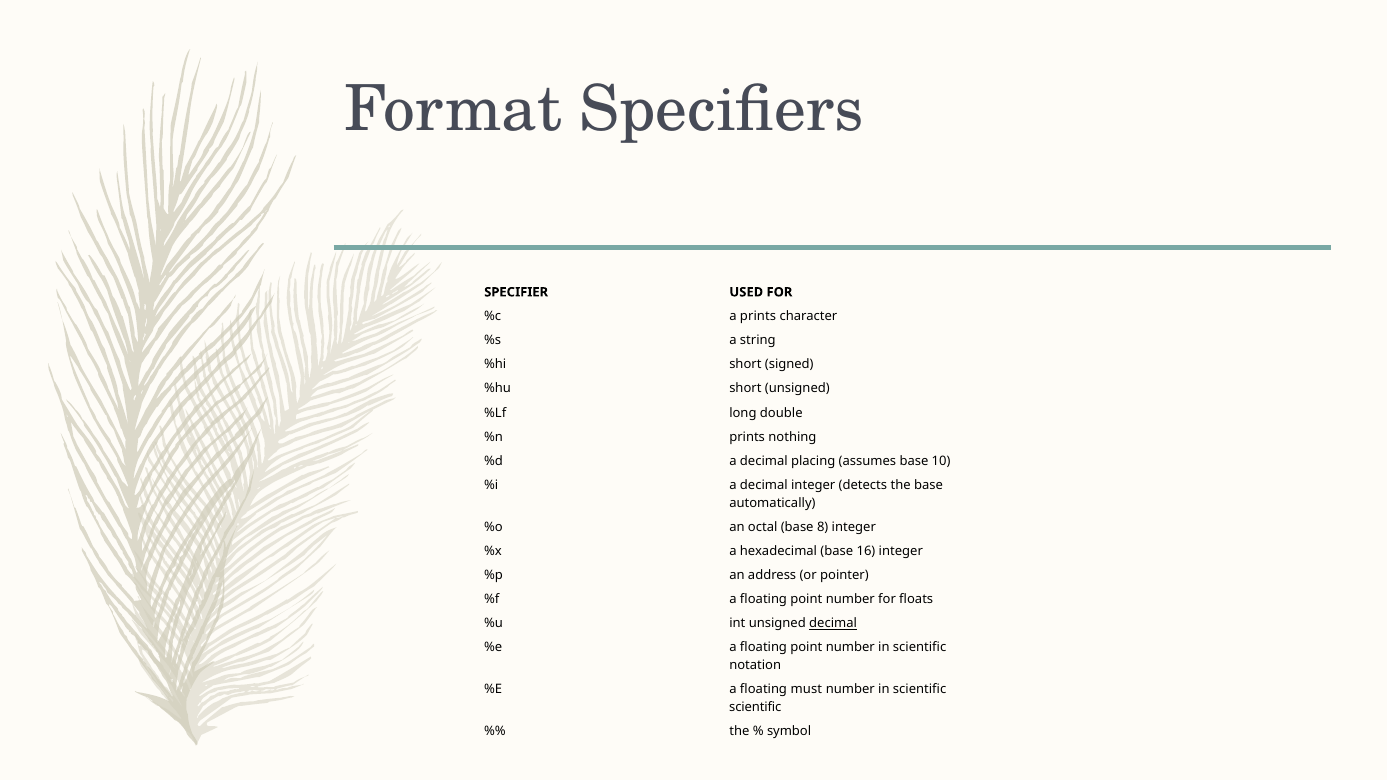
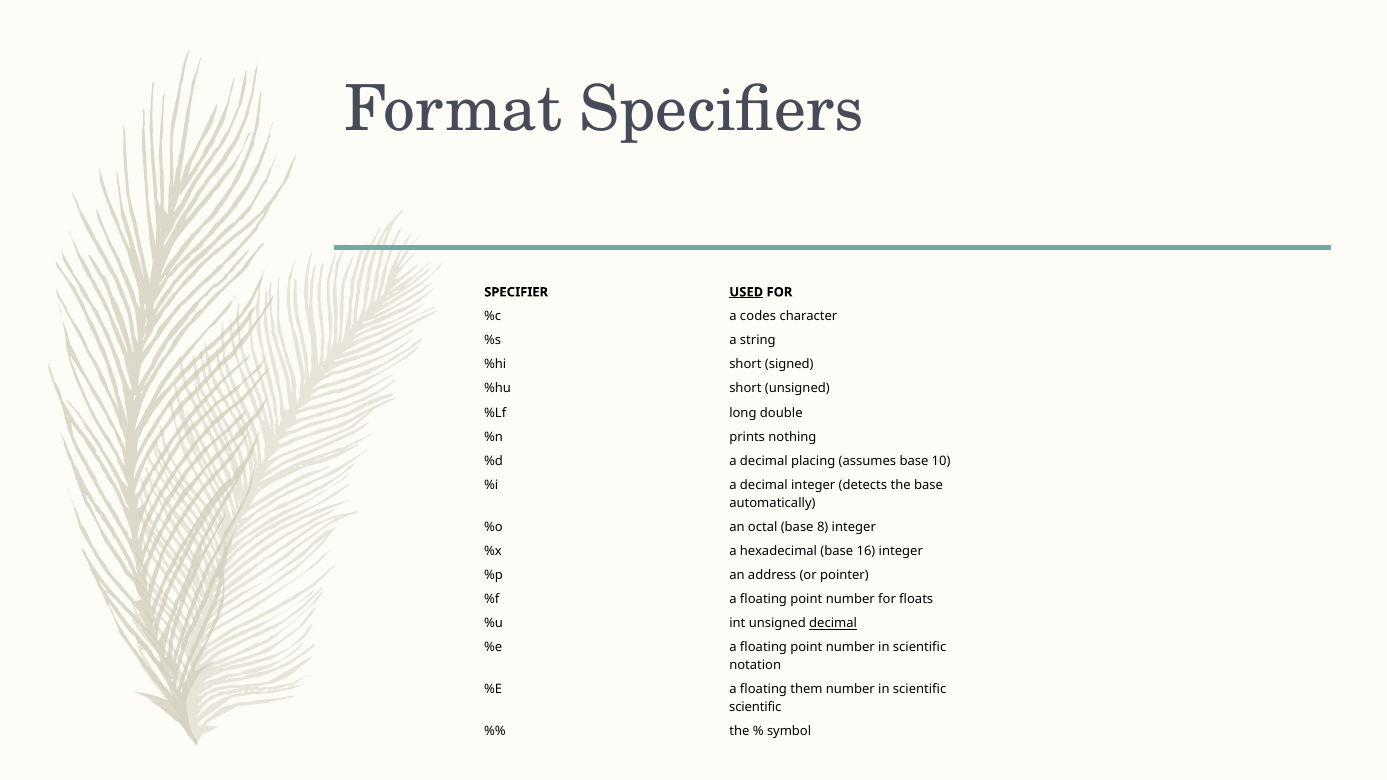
USED underline: none -> present (746, 292)
a prints: prints -> codes (758, 316)
must: must -> them (806, 689)
